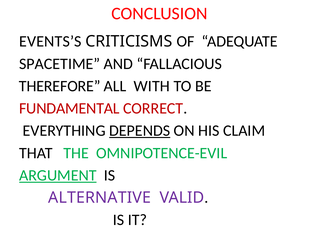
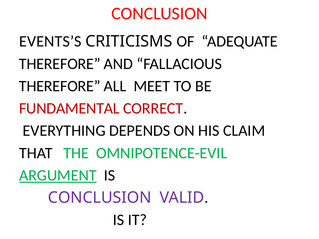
SPACETIME: SPACETIME -> THEREFORE (60, 64)
WITH: WITH -> MEET (152, 86)
DEPENDS underline: present -> none (140, 131)
ALTERNATIVE: ALTERNATIVE -> CONCLUSION (100, 198)
